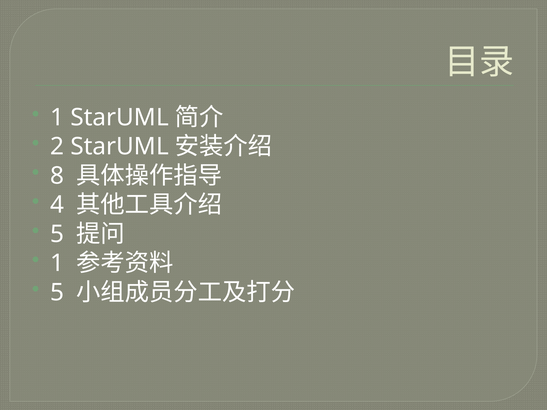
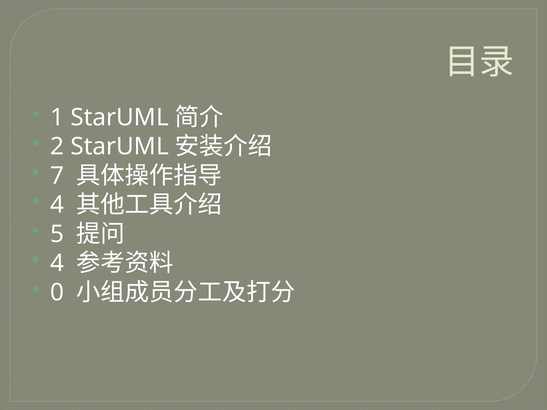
8: 8 -> 7 (57, 176)
1: 1 -> 4 (57, 263)
5: 5 -> 0 (57, 293)
